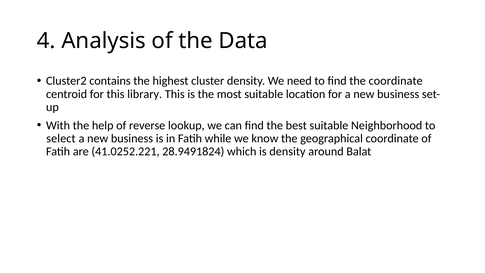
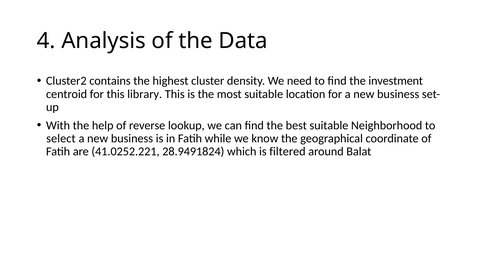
the coordinate: coordinate -> investment (396, 81)
is density: density -> filtered (287, 151)
